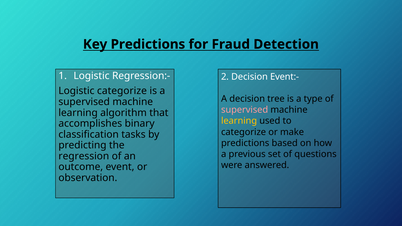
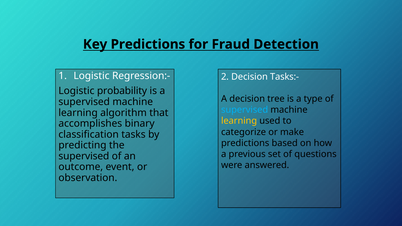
Event:-: Event:- -> Tasks:- (285, 77)
Logistic categorize: categorize -> probability (122, 91)
supervised colour: pink -> light blue (245, 110)
regression: regression -> supervised (84, 156)
